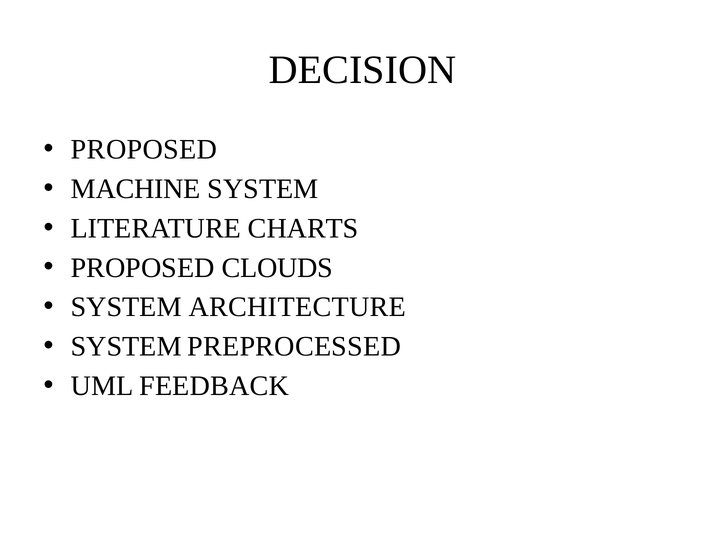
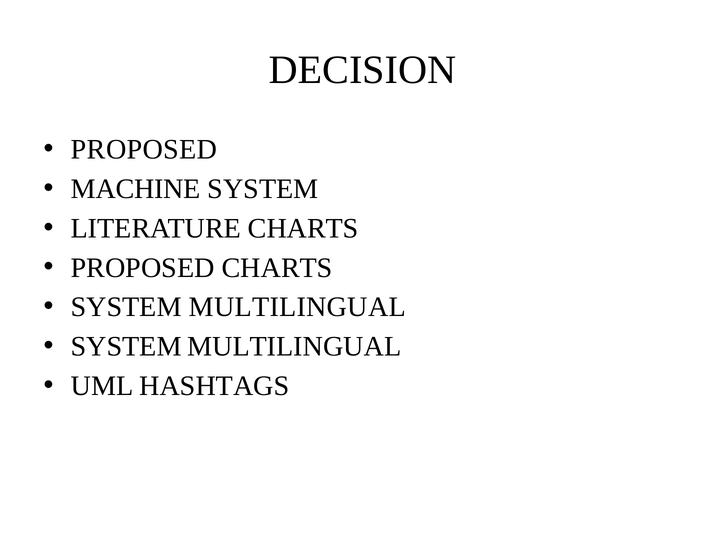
PROPOSED CLOUDS: CLOUDS -> CHARTS (277, 268)
ARCHITECTURE: ARCHITECTURE -> MULTILINGUAL (297, 307)
PREPROCESSED: PREPROCESSED -> MULTILINGUAL (294, 346)
FEEDBACK: FEEDBACK -> HASHTAGS (214, 386)
